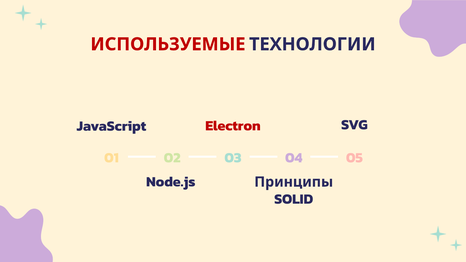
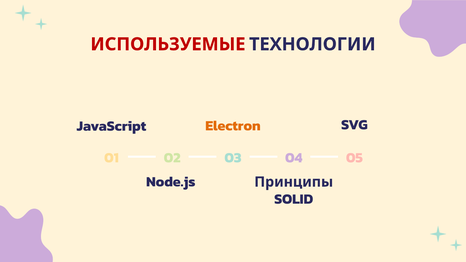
Electron colour: red -> orange (233, 126)
